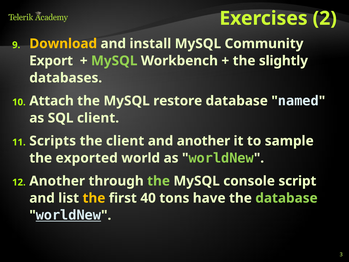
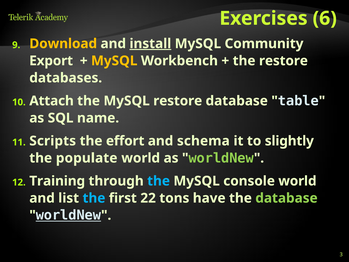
2: 2 -> 6 (325, 18)
install underline: none -> present (150, 44)
MySQL colour: light green -> yellow (114, 61)
the slightly: slightly -> restore (283, 61)
named: named -> table (298, 101)
SQL client: client -> name (98, 118)
the client: client -> effort (125, 141)
and another: another -> schema (203, 141)
sample: sample -> slightly (289, 141)
exported: exported -> populate (87, 158)
Another: Another -> Training (57, 181)
the colour: light green -> light blue (159, 181)
console script: script -> world (297, 181)
the colour: yellow -> light blue (94, 198)
40: 40 -> 22 (148, 198)
